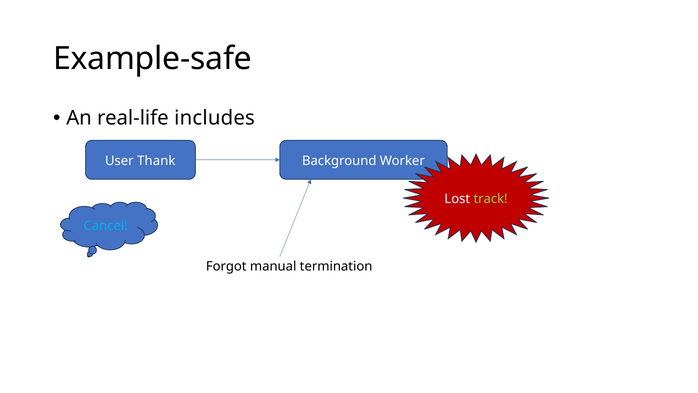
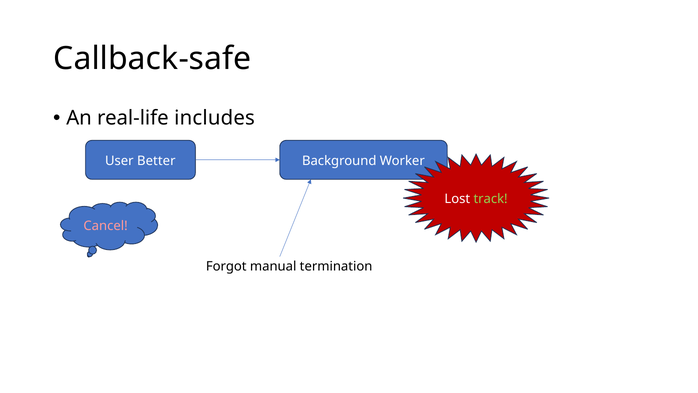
Example-safe: Example-safe -> Callback-safe (152, 59)
Thank: Thank -> Better (156, 161)
Cancel colour: light blue -> pink (106, 225)
